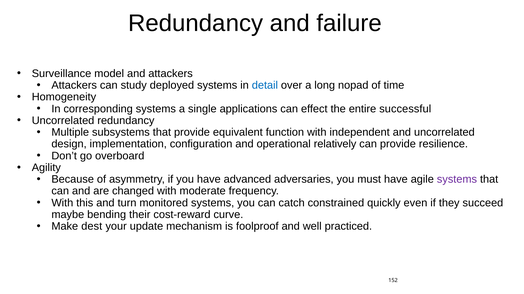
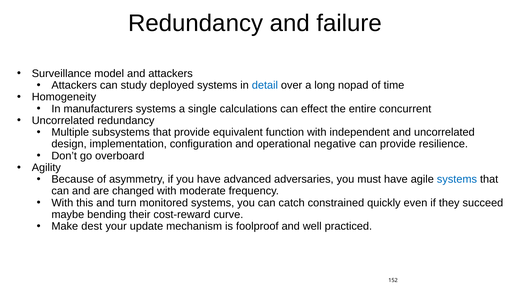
corresponding: corresponding -> manufacturers (98, 109)
applications: applications -> calculations (248, 109)
successful: successful -> concurrent (405, 109)
relatively: relatively -> negative (335, 144)
systems colour: purple -> blue (457, 180)
